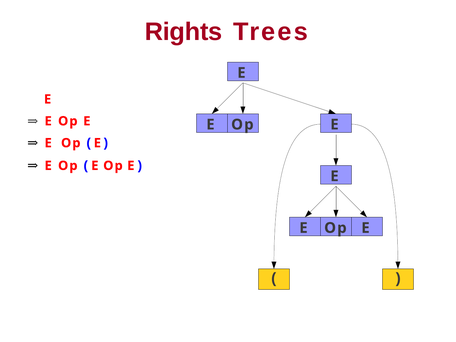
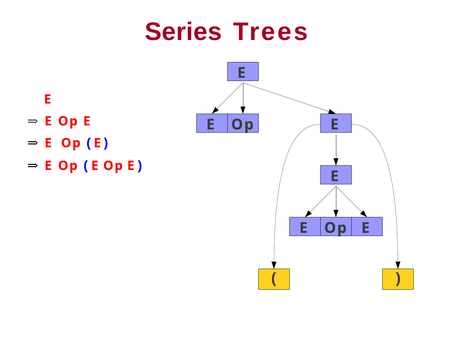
Rights: Rights -> Series (183, 32)
